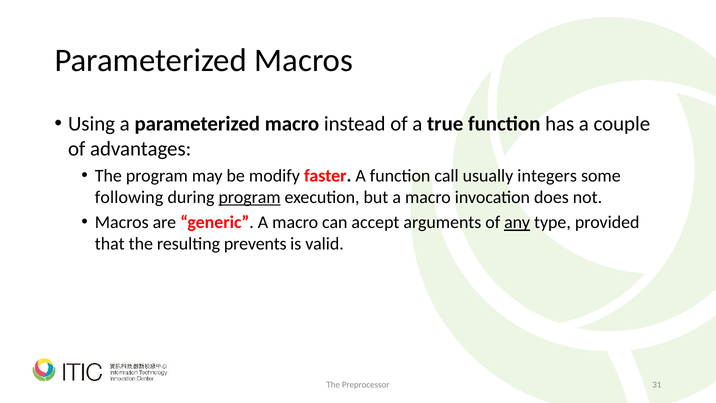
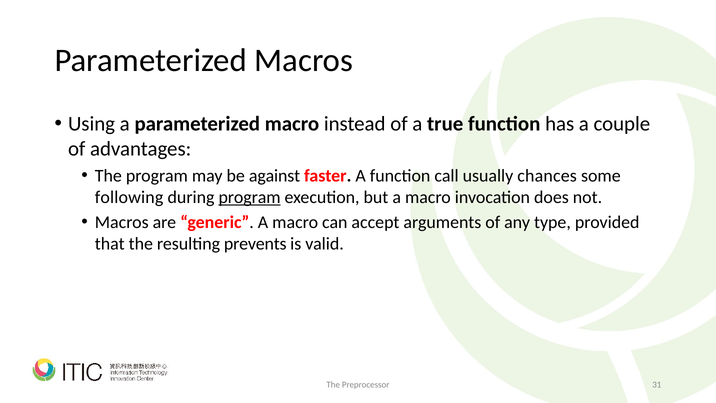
modify: modify -> against (275, 176)
integers: integers -> chances (547, 176)
any underline: present -> none (517, 222)
